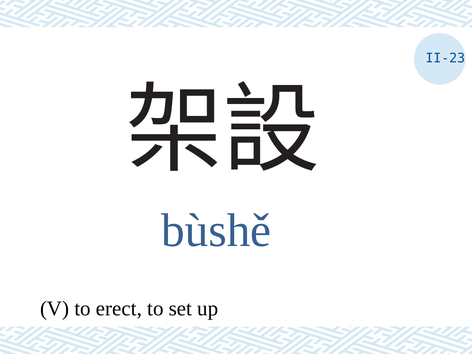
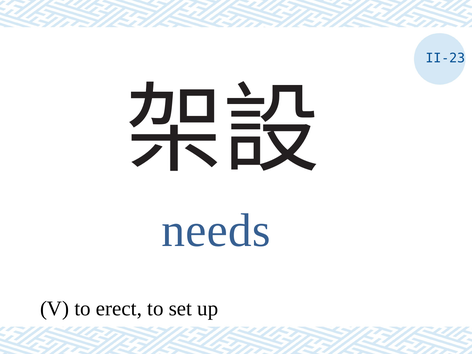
bùshě: bùshě -> needs (216, 231)
